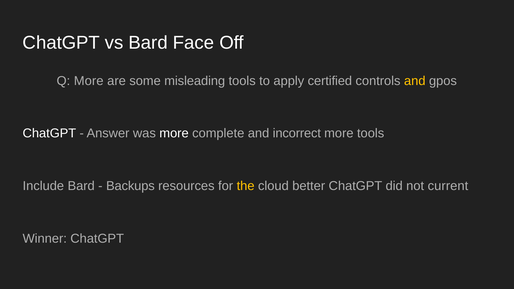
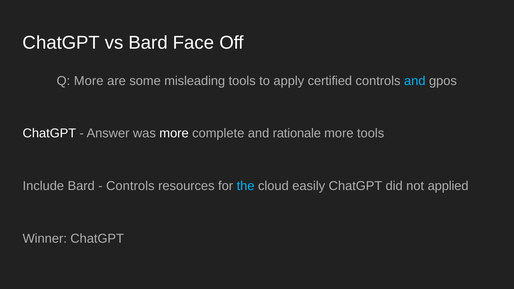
and colour: yellow -> light blue (415, 81)
incorrect: incorrect -> rationale (297, 133)
Backups: Backups -> Controls (130, 186)
the colour: yellow -> light blue (246, 186)
better: better -> easily (309, 186)
current: current -> applied (448, 186)
